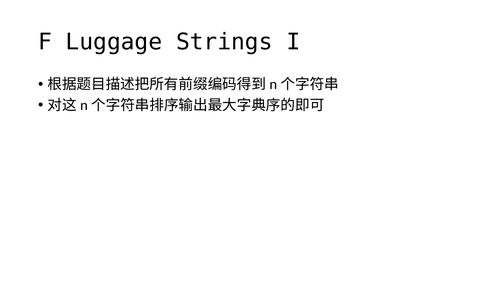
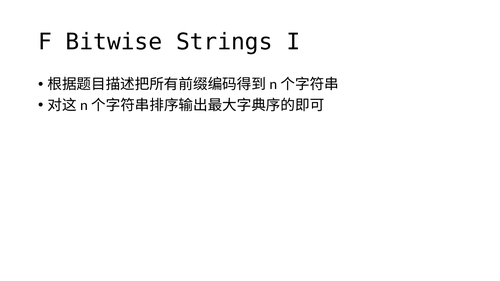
Luggage: Luggage -> Bitwise (114, 42)
